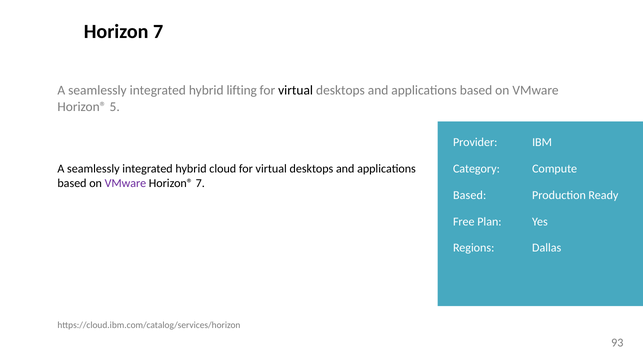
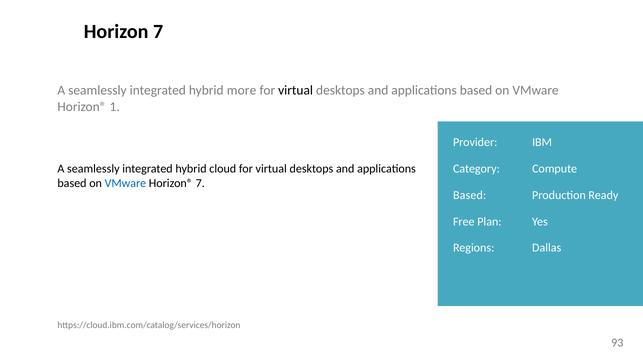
lifting: lifting -> more (242, 90)
5: 5 -> 1 (115, 107)
VMware colour: purple -> blue (125, 183)
